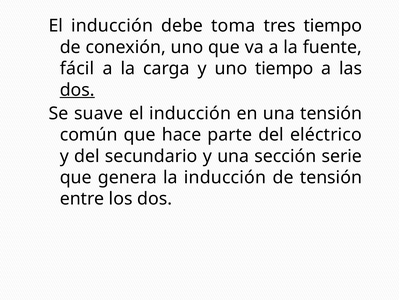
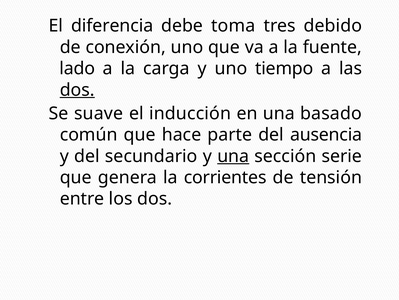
inducción: inducción -> diferencia (112, 26)
tres tiempo: tiempo -> debido (333, 26)
fácil: fácil -> lado (77, 68)
una tensión: tensión -> basado (331, 113)
eléctrico: eléctrico -> ausencia (326, 134)
una underline: none -> present (233, 156)
la inducción: inducción -> corrientes (225, 177)
